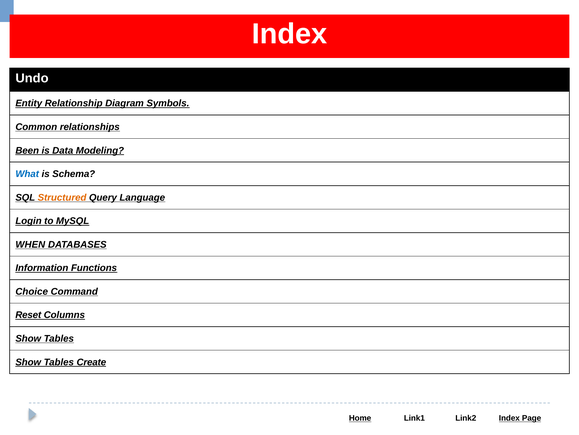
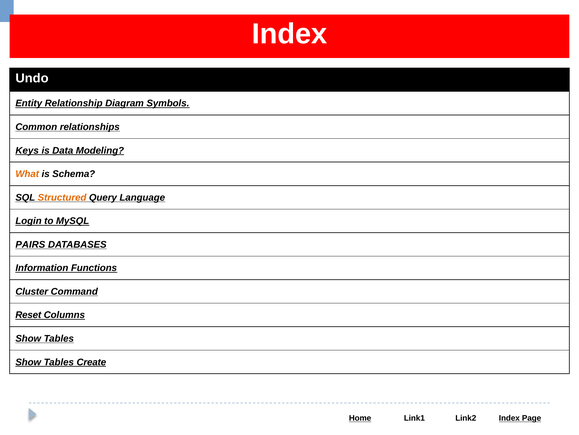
Been: Been -> Keys (27, 150)
What colour: blue -> orange (27, 174)
WHEN: WHEN -> PAIRS (30, 244)
Choice: Choice -> Cluster (32, 291)
